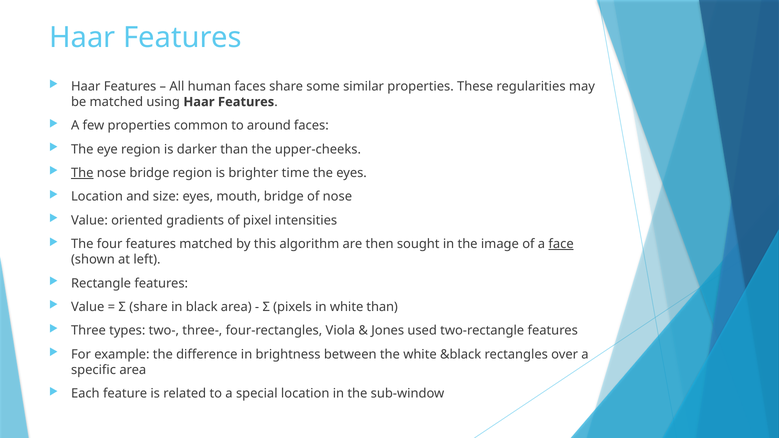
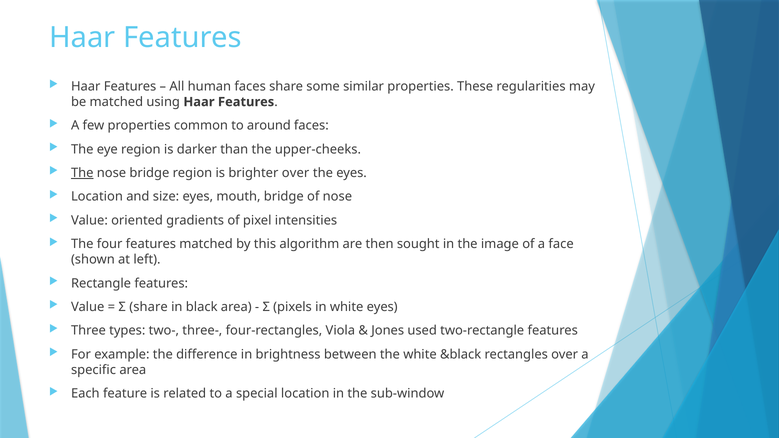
brighter time: time -> over (296, 173)
face underline: present -> none (561, 244)
white than: than -> eyes (382, 307)
